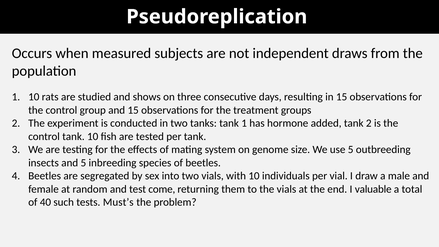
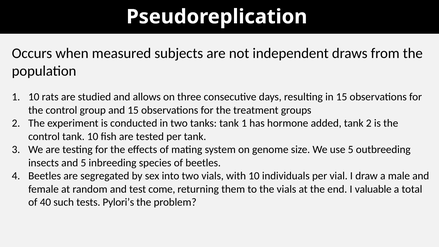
shows: shows -> allows (147, 97)
Must’s: Must’s -> Pylori’s (118, 202)
